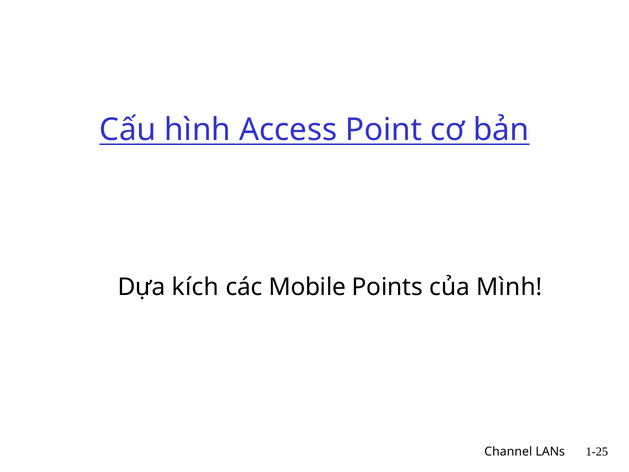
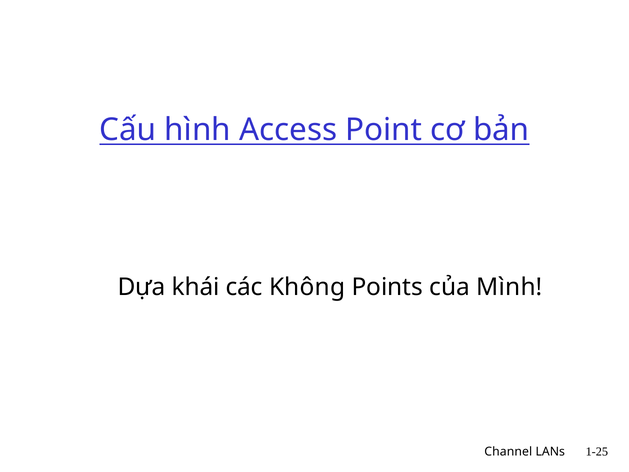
kích: kích -> khái (196, 287)
Mobile: Mobile -> Không (307, 287)
